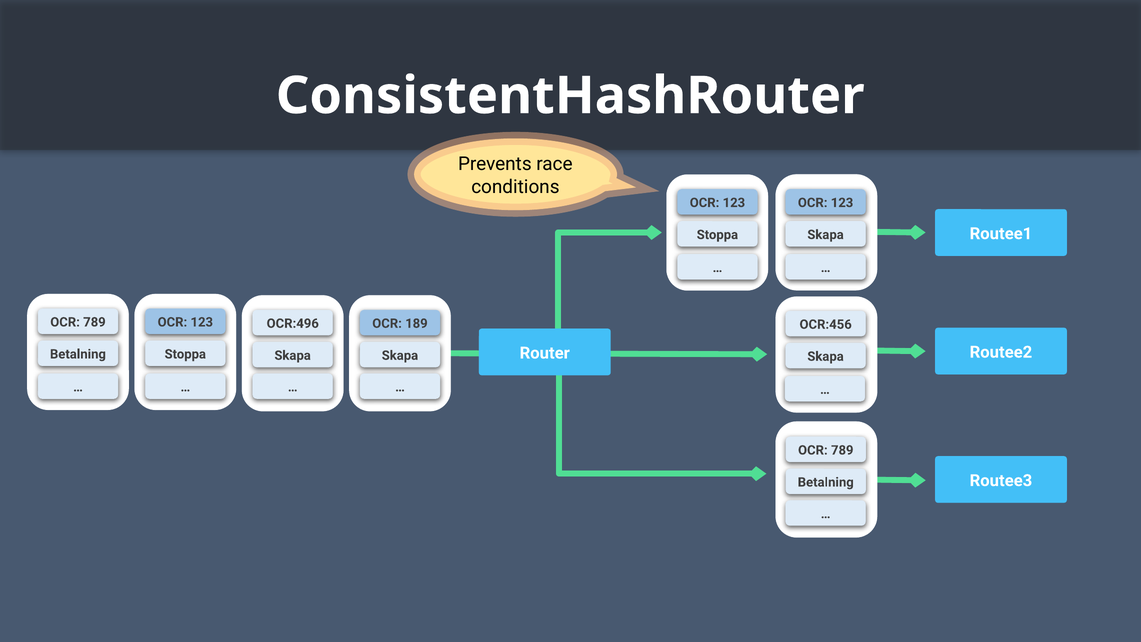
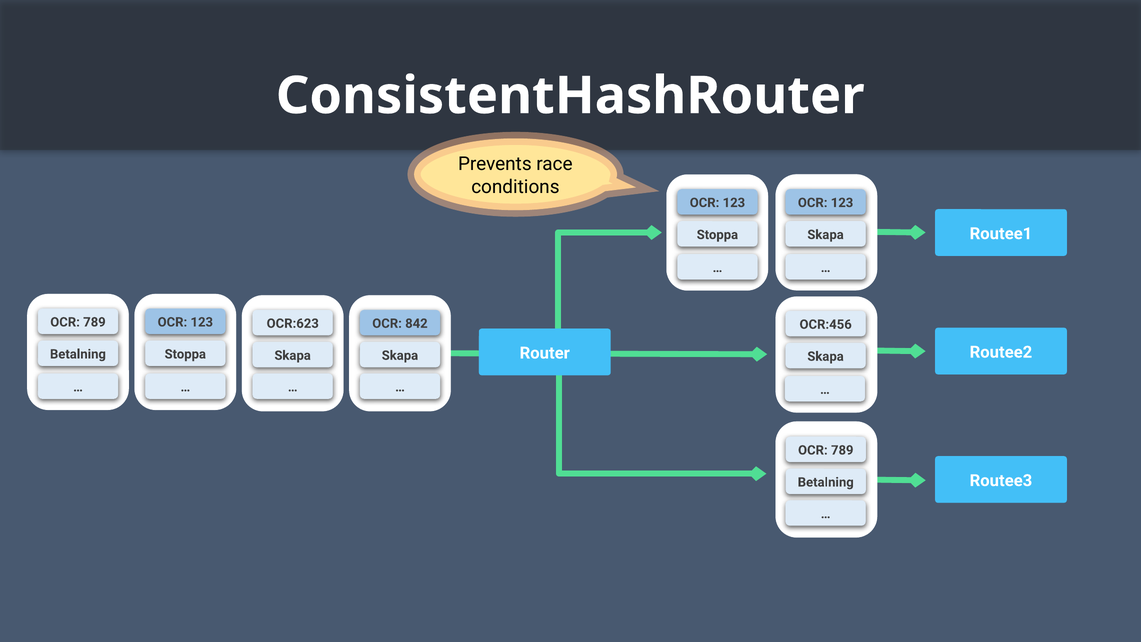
OCR:496: OCR:496 -> OCR:623 (293, 323)
189: 189 -> 842 (416, 323)
